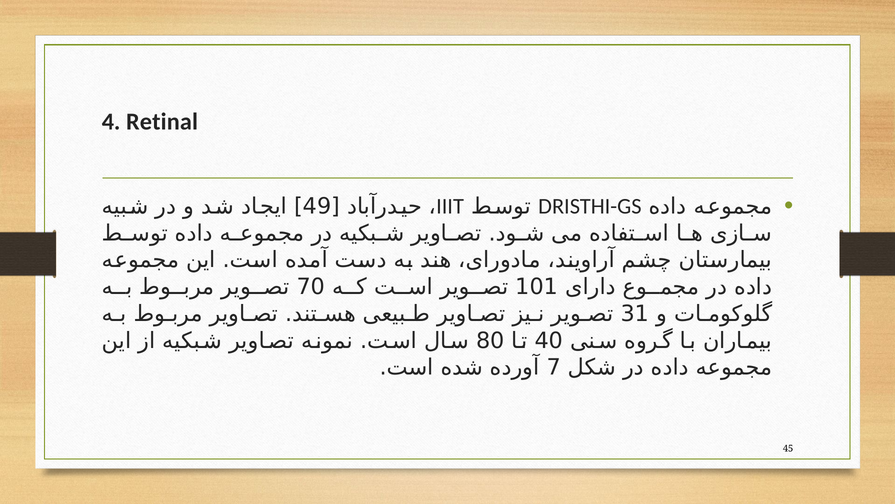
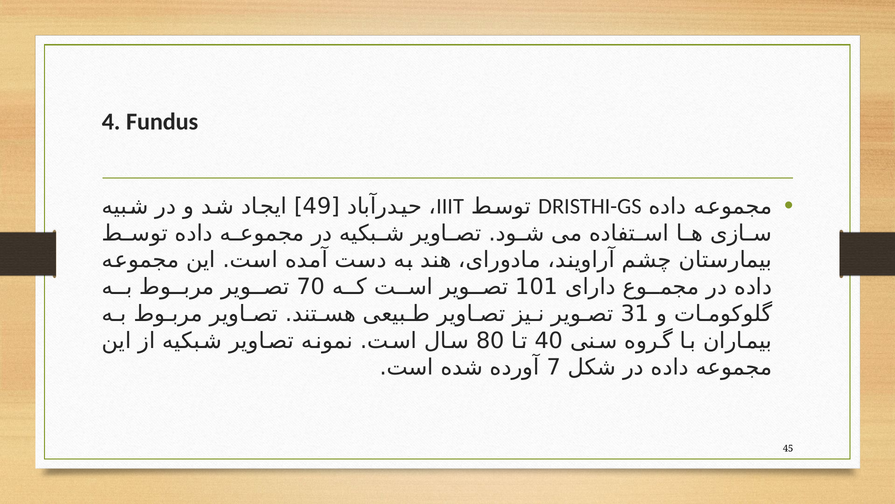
Retinal: Retinal -> Fundus (162, 122)
